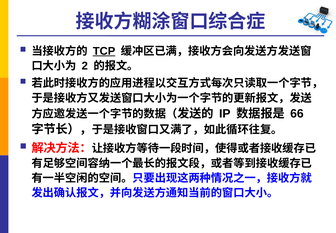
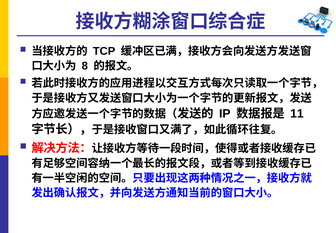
TCP underline: present -> none (104, 51)
2: 2 -> 8 (85, 66)
66: 66 -> 11 (297, 113)
